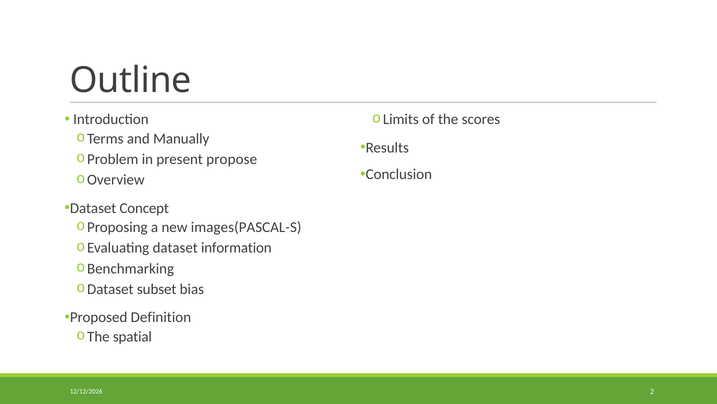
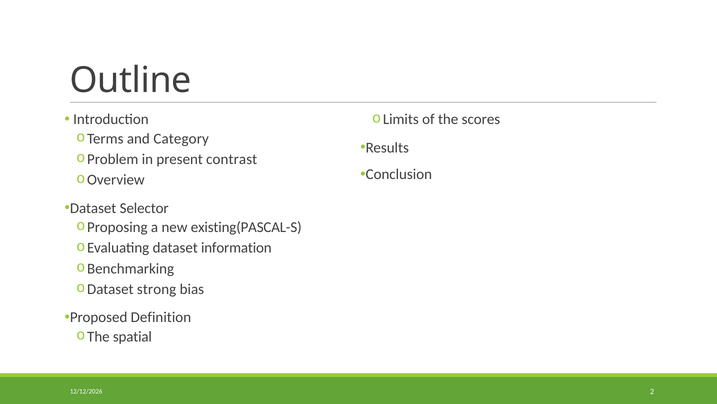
Manually: Manually -> Category (181, 138)
propose: propose -> contrast (232, 159)
Concept: Concept -> Selector (144, 208)
images(PASCAL-S: images(PASCAL-S -> existing(PASCAL-S (246, 227)
subset: subset -> strong (157, 289)
